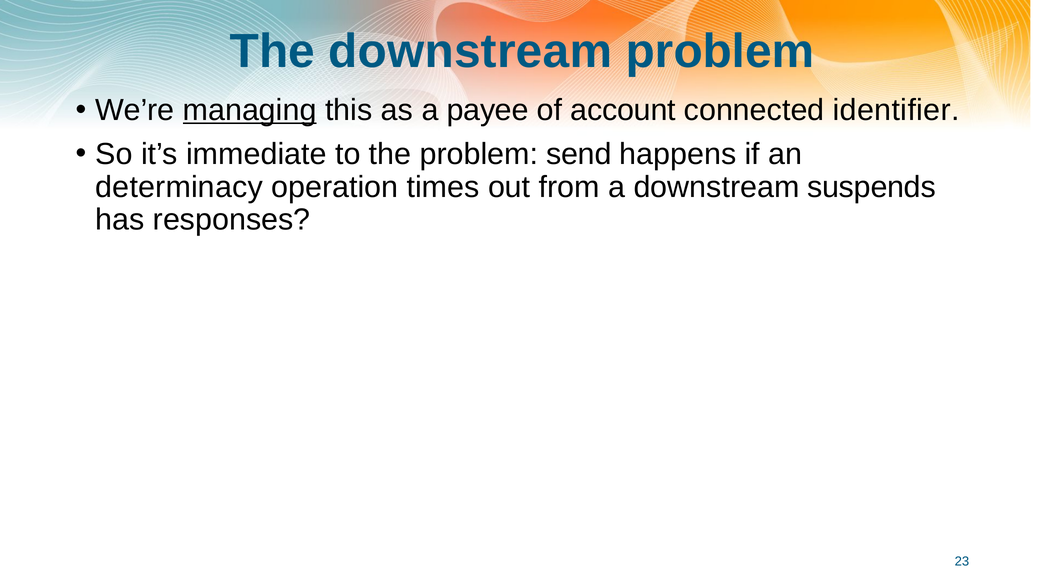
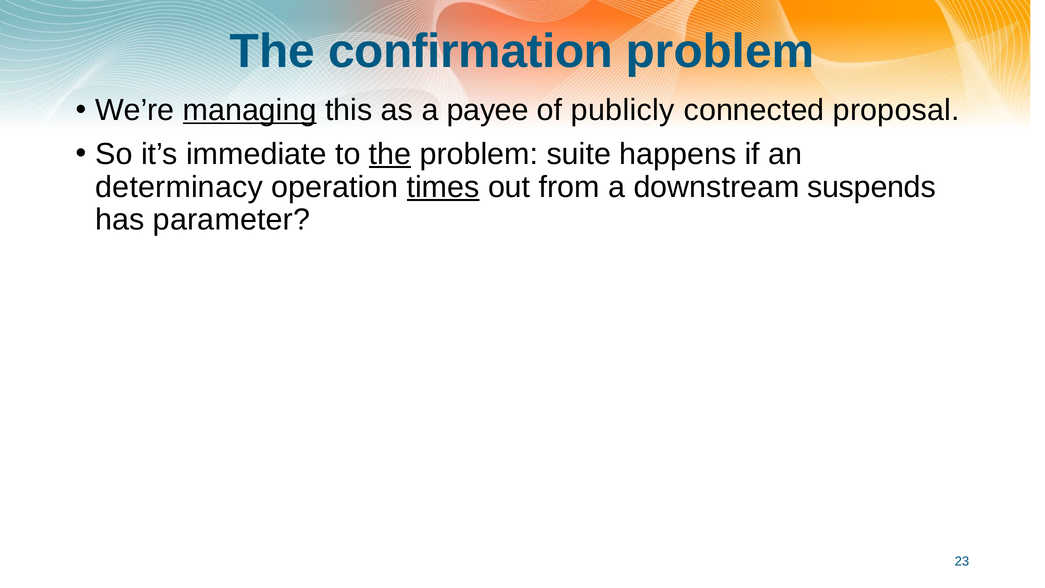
The downstream: downstream -> confirmation (471, 51)
account: account -> publicly (623, 110)
identifier: identifier -> proposal (896, 110)
the underline: none -> present (390, 154)
send: send -> suite (579, 154)
times underline: none -> present (443, 187)
responses: responses -> parameter (232, 220)
